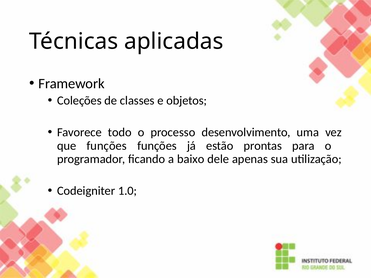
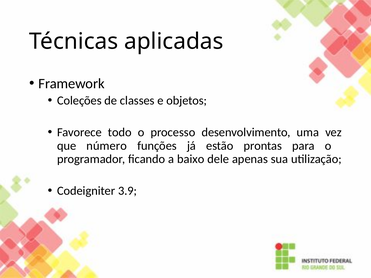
que funções: funções -> número (107, 146)
1.0: 1.0 -> 3.9 (127, 191)
